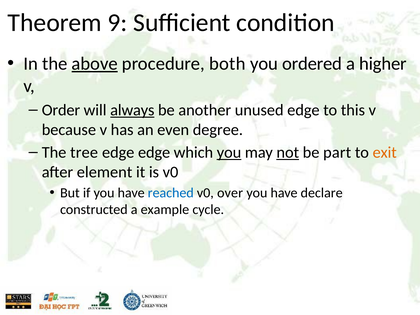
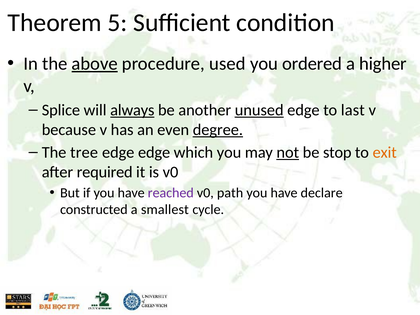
9: 9 -> 5 (117, 23)
both: both -> used (227, 64)
Order: Order -> Splice (61, 110)
unused underline: none -> present (259, 110)
this: this -> last (353, 110)
degree underline: none -> present (218, 130)
you underline: present -> none (229, 152)
part: part -> stop (337, 152)
element: element -> required (105, 172)
reached colour: blue -> purple (171, 193)
over: over -> path (230, 193)
example: example -> smallest (165, 210)
